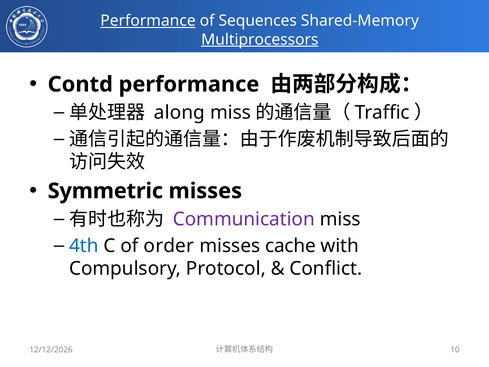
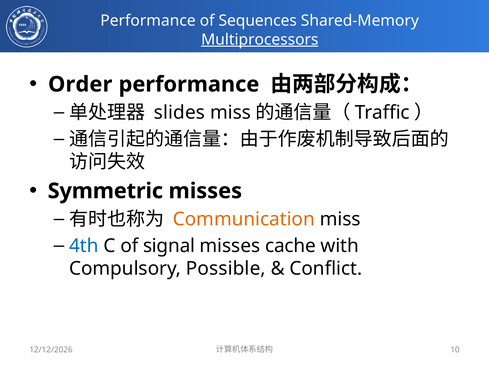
Performance underline: present -> none (148, 21)
Contd: Contd -> Order (80, 84)
along: along -> slides (179, 112)
Communication colour: purple -> orange (244, 219)
order: order -> signal (169, 246)
Protocol: Protocol -> Possible (226, 268)
